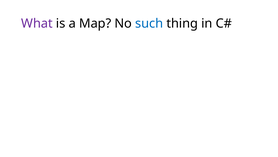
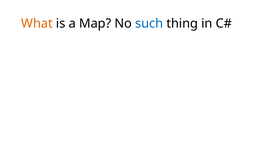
What colour: purple -> orange (37, 23)
